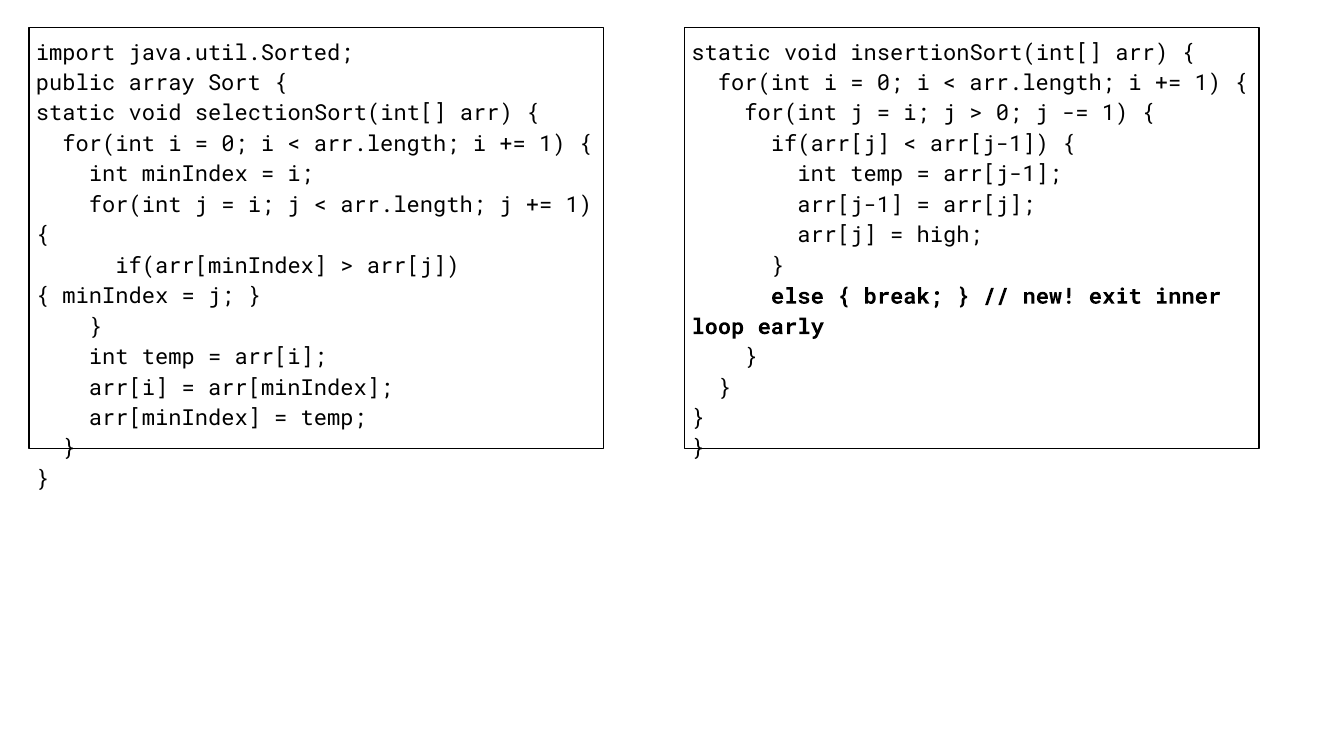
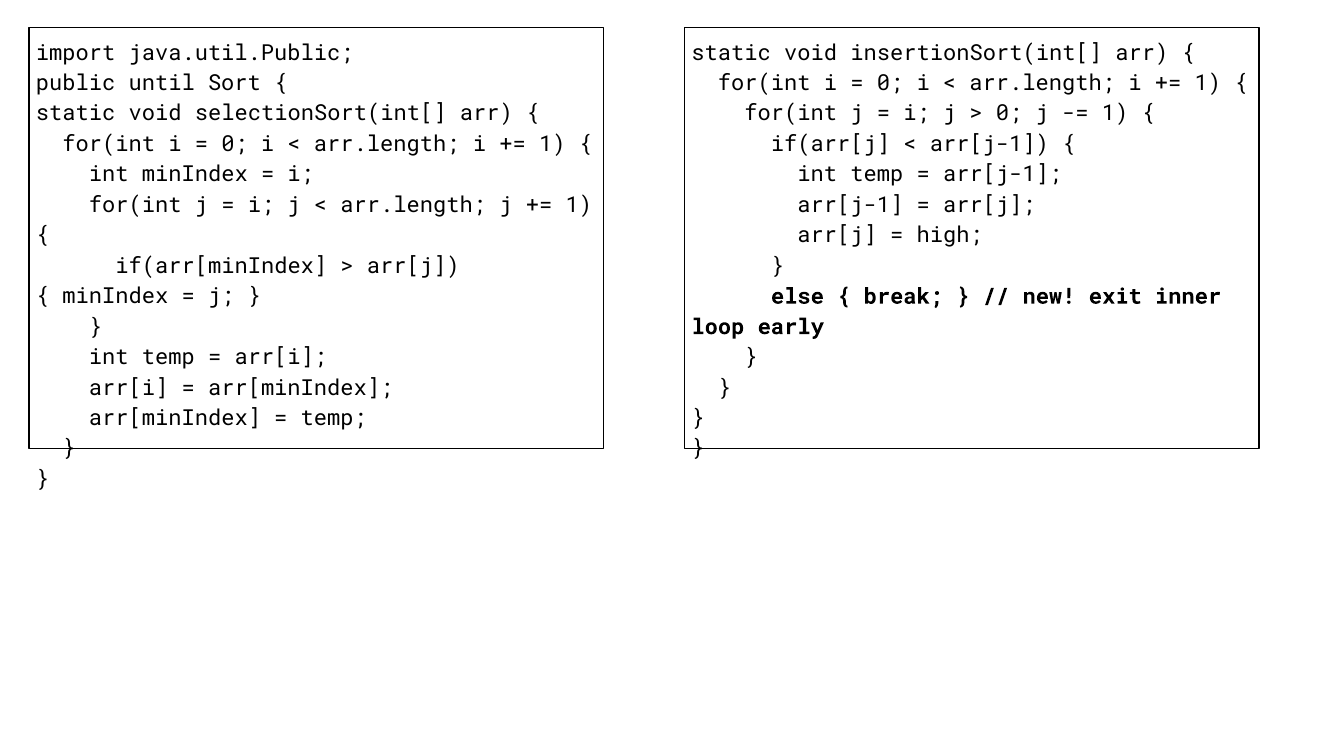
java.util.Sorted: java.util.Sorted -> java.util.Public (241, 53)
array: array -> until (162, 83)
